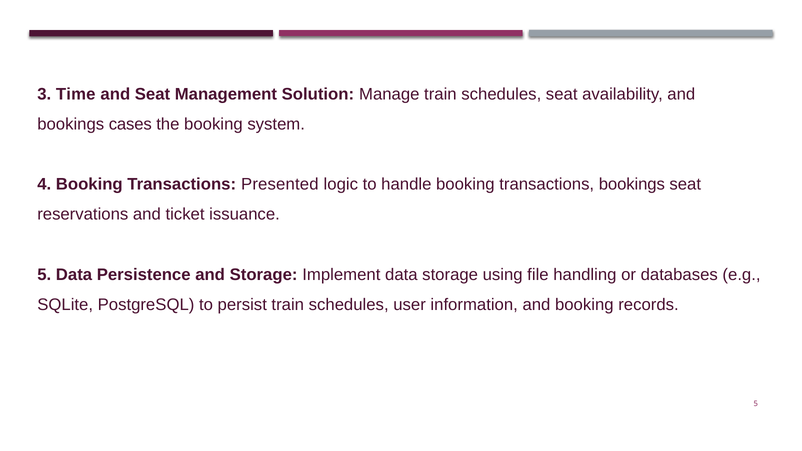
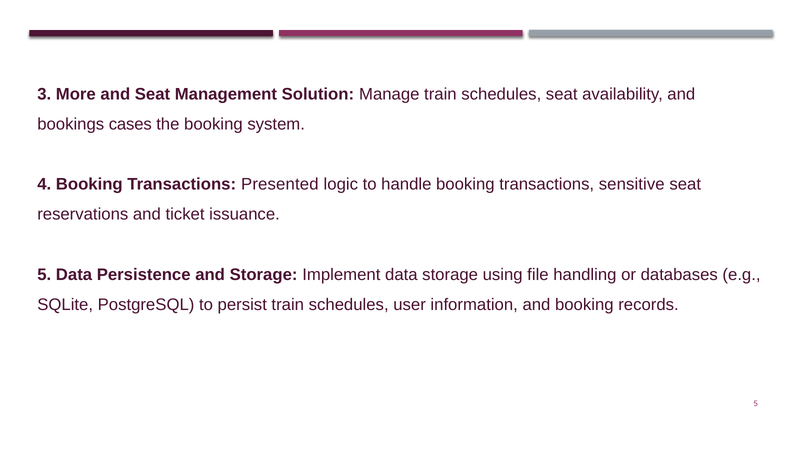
Time: Time -> More (76, 94)
transactions bookings: bookings -> sensitive (632, 184)
